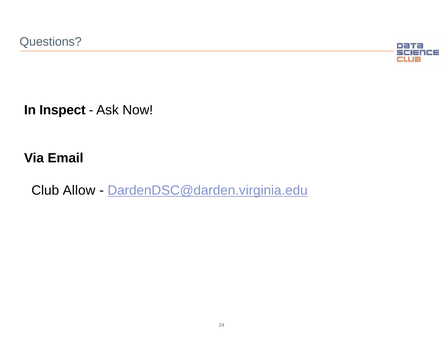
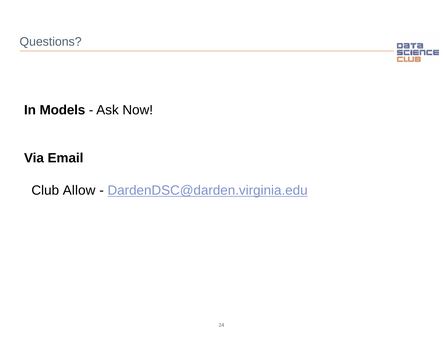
Inspect: Inspect -> Models (62, 110)
